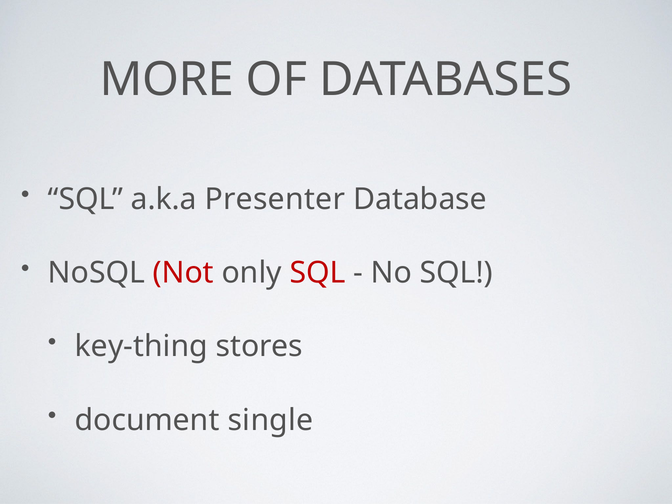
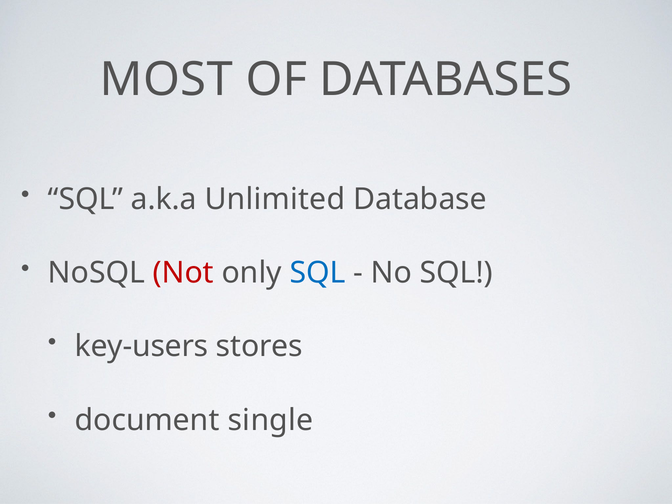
MORE: MORE -> MOST (166, 79)
Presenter: Presenter -> Unlimited (275, 199)
SQL colour: red -> blue (317, 273)
key-thing: key-thing -> key-users (142, 346)
